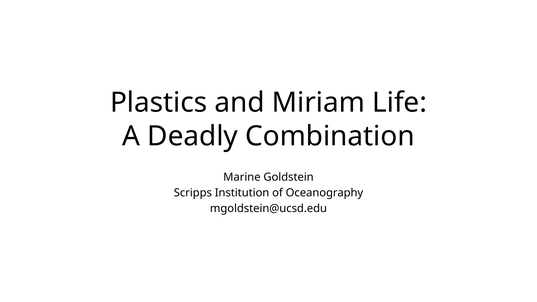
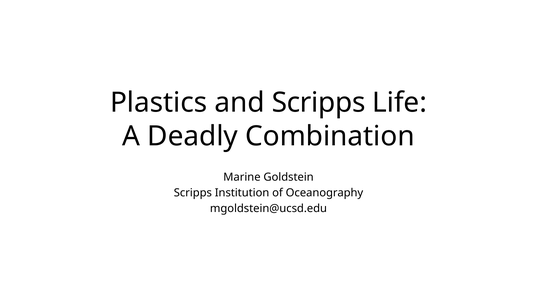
and Miriam: Miriam -> Scripps (319, 103)
